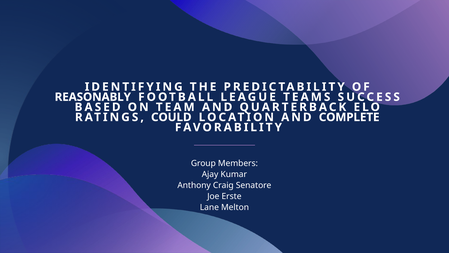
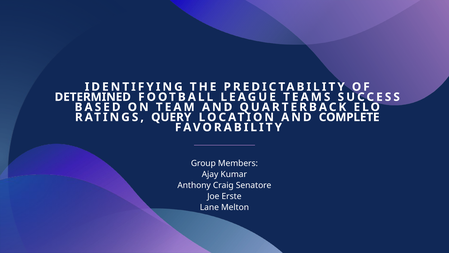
REASONABLY: REASONABLY -> DETERMINED (93, 97)
COULD: COULD -> QUERY (171, 117)
